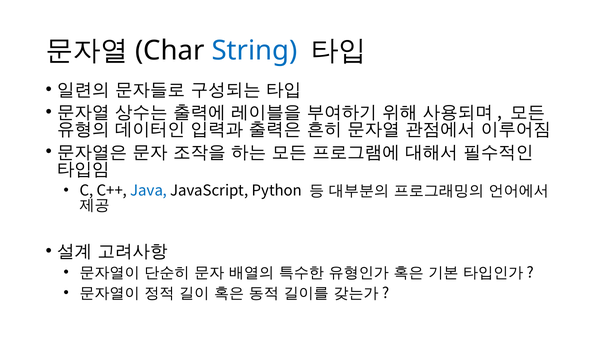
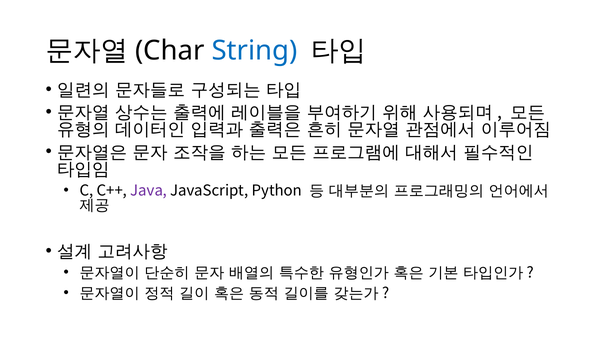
Java colour: blue -> purple (149, 191)
